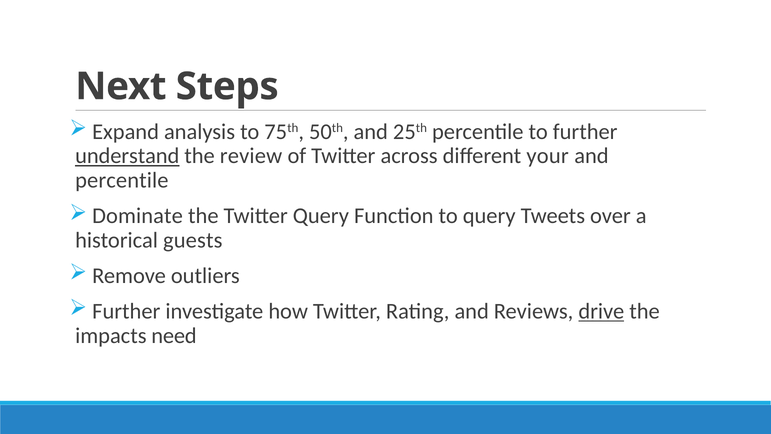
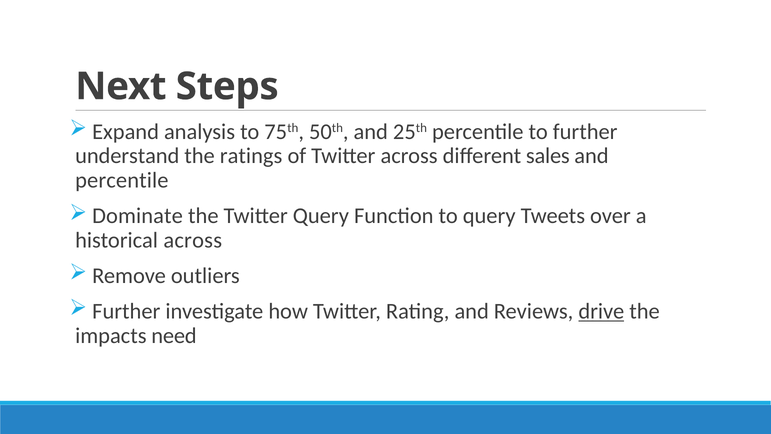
understand underline: present -> none (127, 156)
review: review -> ratings (251, 156)
your: your -> sales (548, 156)
historical guests: guests -> across (193, 240)
